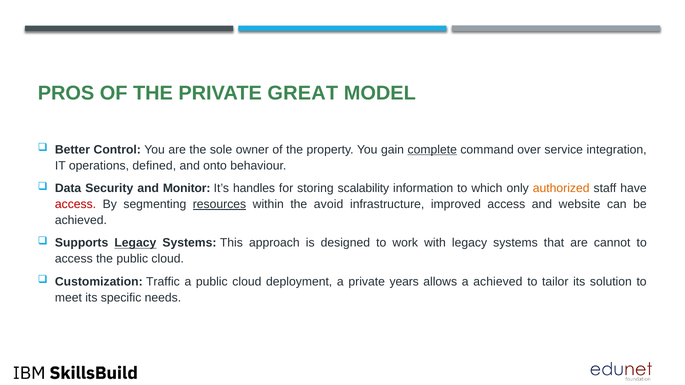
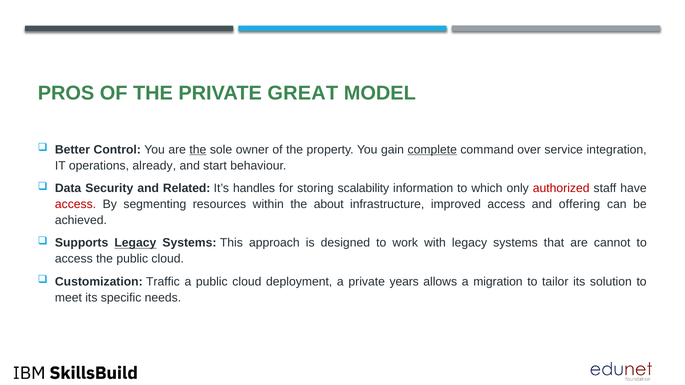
the underline: none -> present (198, 150)
defined: defined -> already (154, 166)
onto: onto -> start (215, 166)
Monitor: Monitor -> Related (187, 188)
authorized colour: orange -> red (561, 188)
resources underline: present -> none (219, 204)
avoid: avoid -> about (329, 204)
website: website -> offering (580, 204)
a achieved: achieved -> migration (498, 282)
